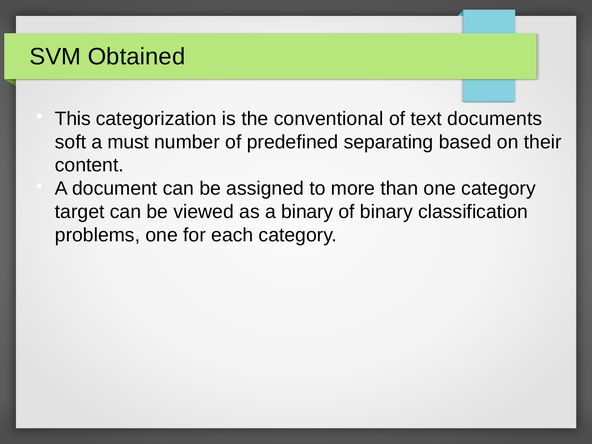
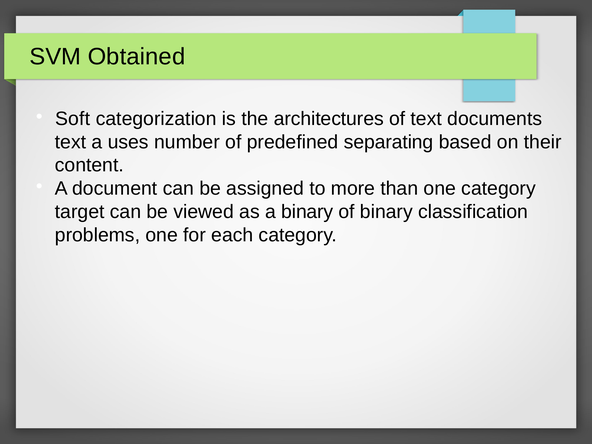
This: This -> Soft (73, 119)
conventional: conventional -> architectures (329, 119)
soft: soft -> text (71, 142)
must: must -> uses (128, 142)
